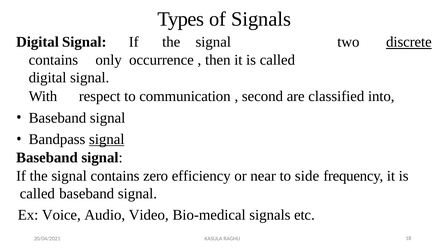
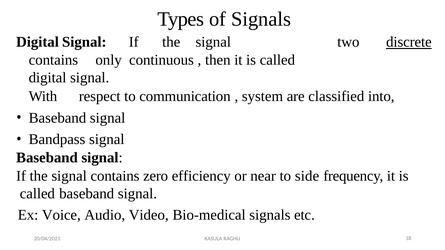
occurrence: occurrence -> continuous (161, 60)
second: second -> system (262, 96)
signal underline: present -> none (107, 140)
